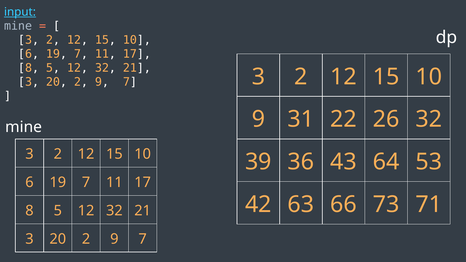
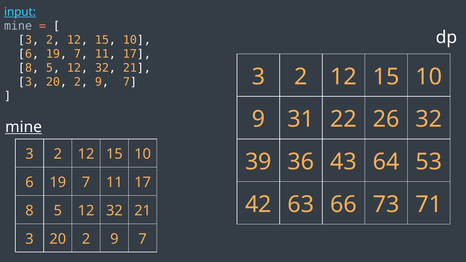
mine underline: none -> present (24, 127)
